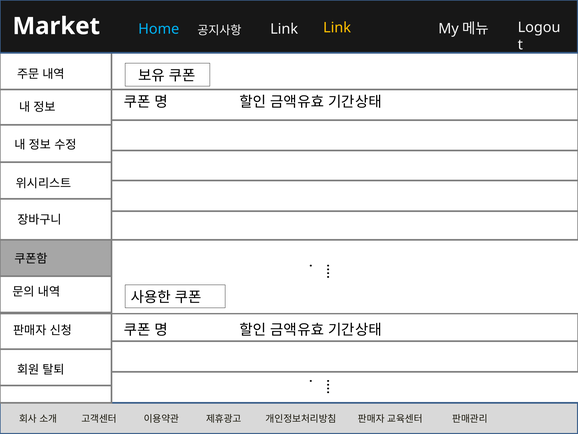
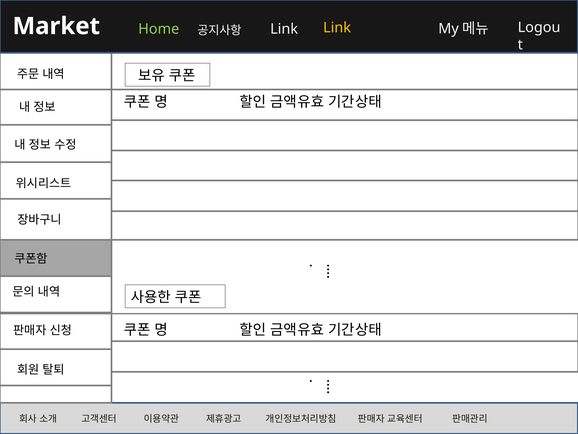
Home colour: light blue -> light green (159, 29)
